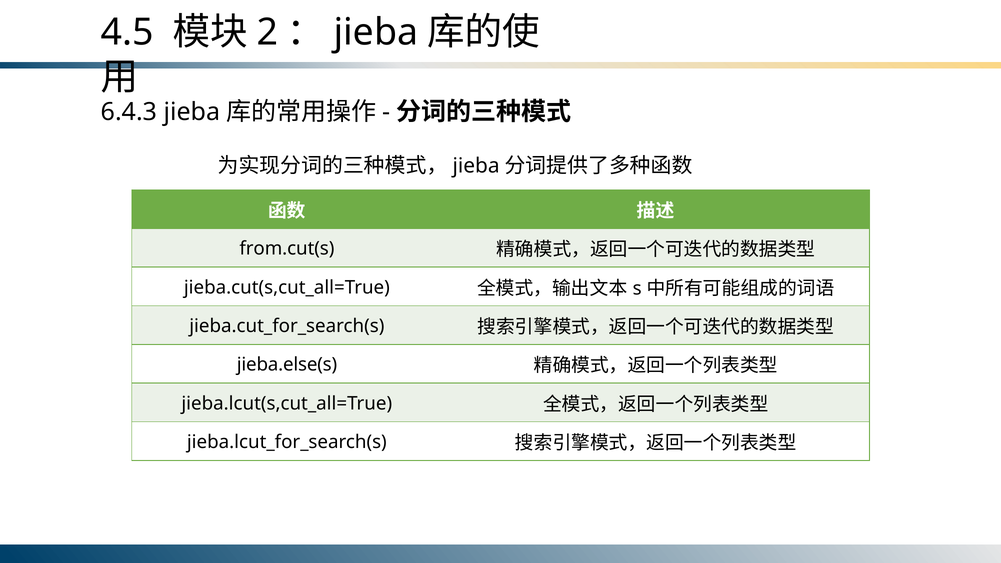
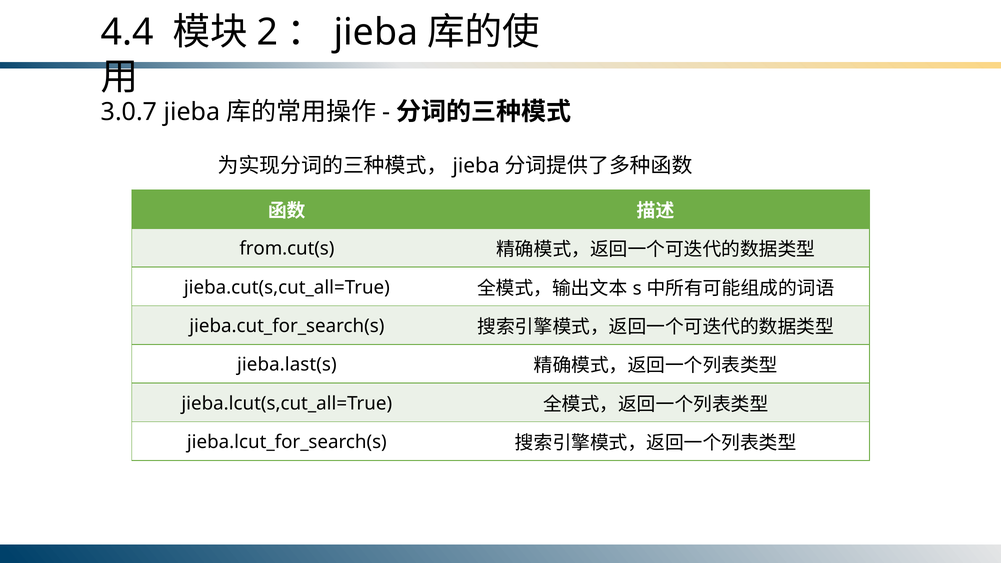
4.5: 4.5 -> 4.4 (127, 33)
6.4.3: 6.4.3 -> 3.0.7 (129, 112)
jieba.else(s: jieba.else(s -> jieba.last(s (287, 365)
